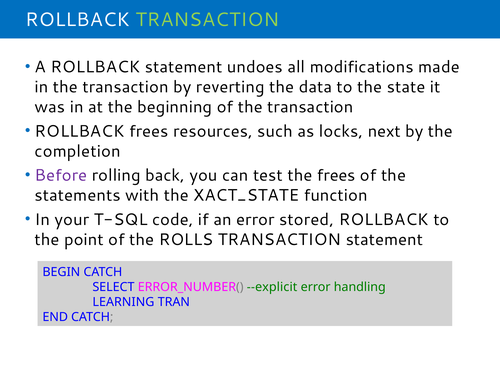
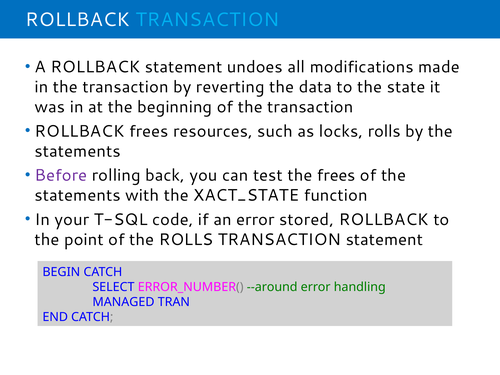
TRANSACTION colour: light green -> light blue (207, 20)
locks next: next -> rolls (384, 131)
completion: completion -> statements (78, 151)
--explicit: --explicit -> --around (272, 287)
LEARNING: LEARNING -> MANAGED (123, 302)
